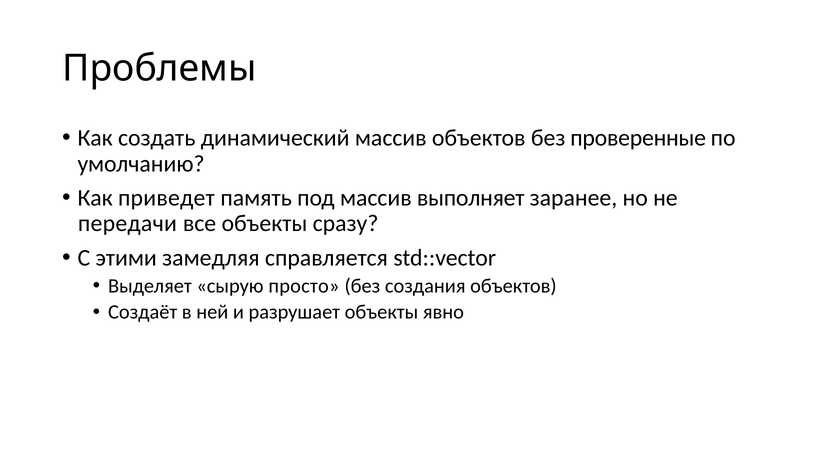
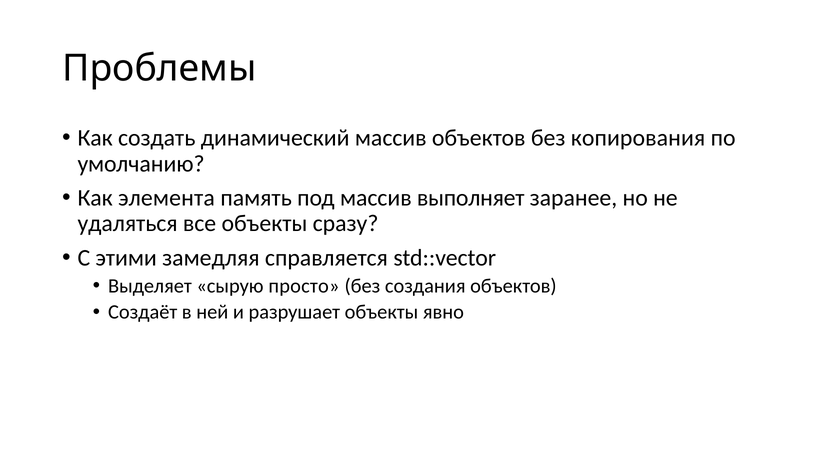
проверенные: проверенные -> копирования (638, 138)
приведет: приведет -> элемента (166, 198)
передачи: передачи -> удаляться (128, 224)
